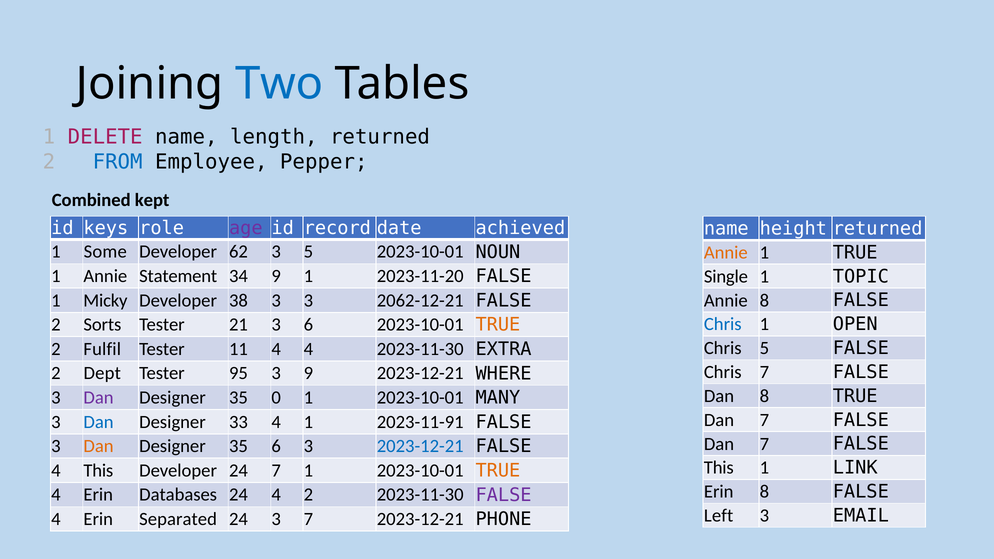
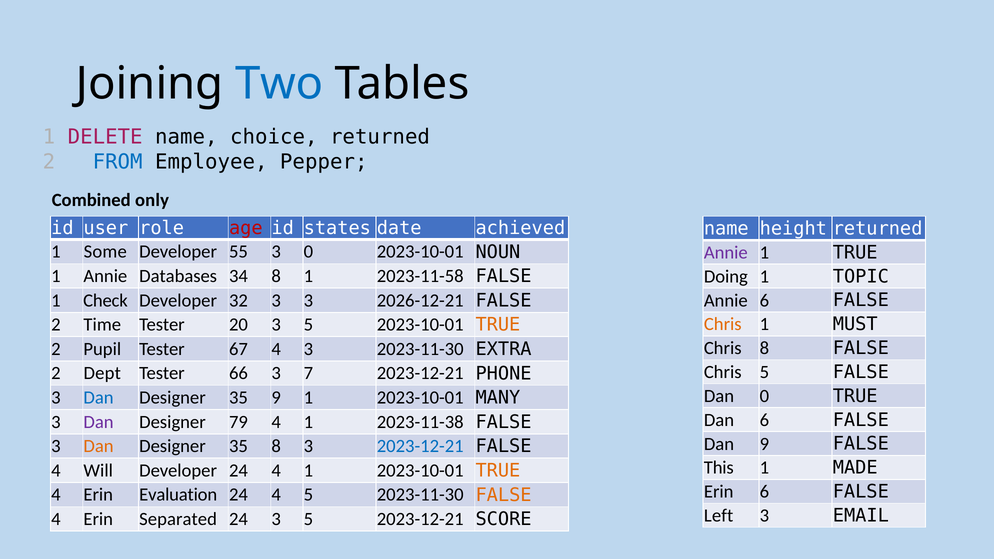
length: length -> choice (274, 137)
kept: kept -> only (152, 200)
keys: keys -> user (106, 228)
age colour: purple -> red (246, 228)
record: record -> states (337, 228)
62: 62 -> 55 (238, 252)
3 5: 5 -> 0 (308, 252)
Annie colour: orange -> purple (726, 253)
Statement: Statement -> Databases (178, 276)
34 9: 9 -> 8 (276, 276)
2023-11-20: 2023-11-20 -> 2023-11-58 (420, 276)
Single: Single -> Doing (726, 277)
Annie 8: 8 -> 6 (764, 300)
Micky: Micky -> Check (105, 300)
38: 38 -> 32 (238, 300)
2062-12-21: 2062-12-21 -> 2026-12-21 (420, 300)
Chris colour: blue -> orange (723, 324)
OPEN: OPEN -> MUST (855, 324)
Sorts: Sorts -> Time (102, 325)
21: 21 -> 20 (238, 325)
6: 6 -> 5 (308, 325)
Chris 5: 5 -> 8 (764, 348)
Fulfil: Fulfil -> Pupil (102, 349)
11: 11 -> 67 (238, 349)
4 4: 4 -> 3 (308, 349)
Chris 7: 7 -> 5 (764, 372)
95: 95 -> 66 (238, 373)
3 9: 9 -> 7 (308, 373)
WHERE: WHERE -> PHONE (504, 373)
Dan 8: 8 -> 0 (764, 396)
Dan colour: purple -> blue (99, 398)
35 0: 0 -> 9 (276, 398)
7: 7 -> 6 (764, 420)
Dan colour: blue -> purple (99, 422)
33: 33 -> 79 (238, 422)
2023-11-91: 2023-11-91 -> 2023-11-38 (420, 422)
7: 7 -> 9 (764, 444)
35 6: 6 -> 8 (276, 446)
LINK: LINK -> MADE (855, 468)
4 This: This -> Will (98, 471)
Developer 24 7: 7 -> 4 (276, 471)
Erin 8: 8 -> 6 (764, 492)
Databases: Databases -> Evaluation (178, 495)
4 2: 2 -> 5 (308, 495)
FALSE colour: purple -> orange (504, 495)
24 3 7: 7 -> 5 (308, 519)
PHONE: PHONE -> SCORE (504, 519)
